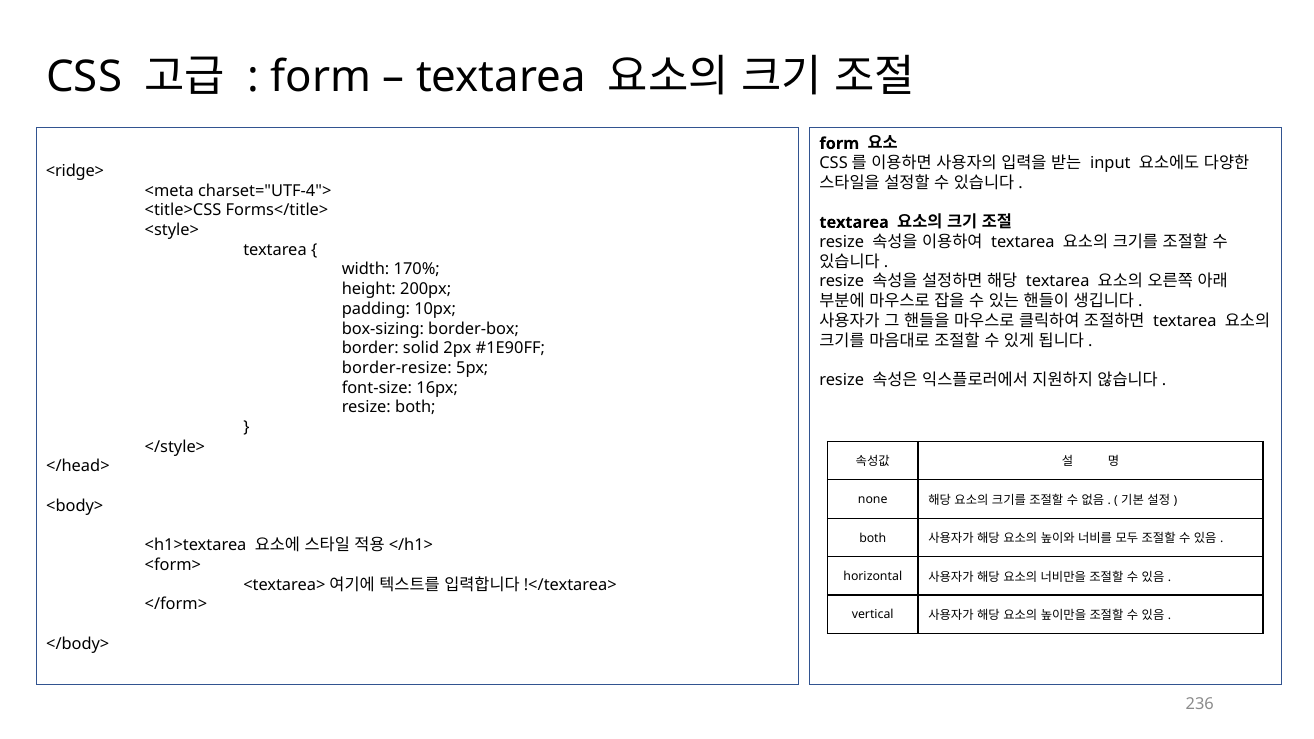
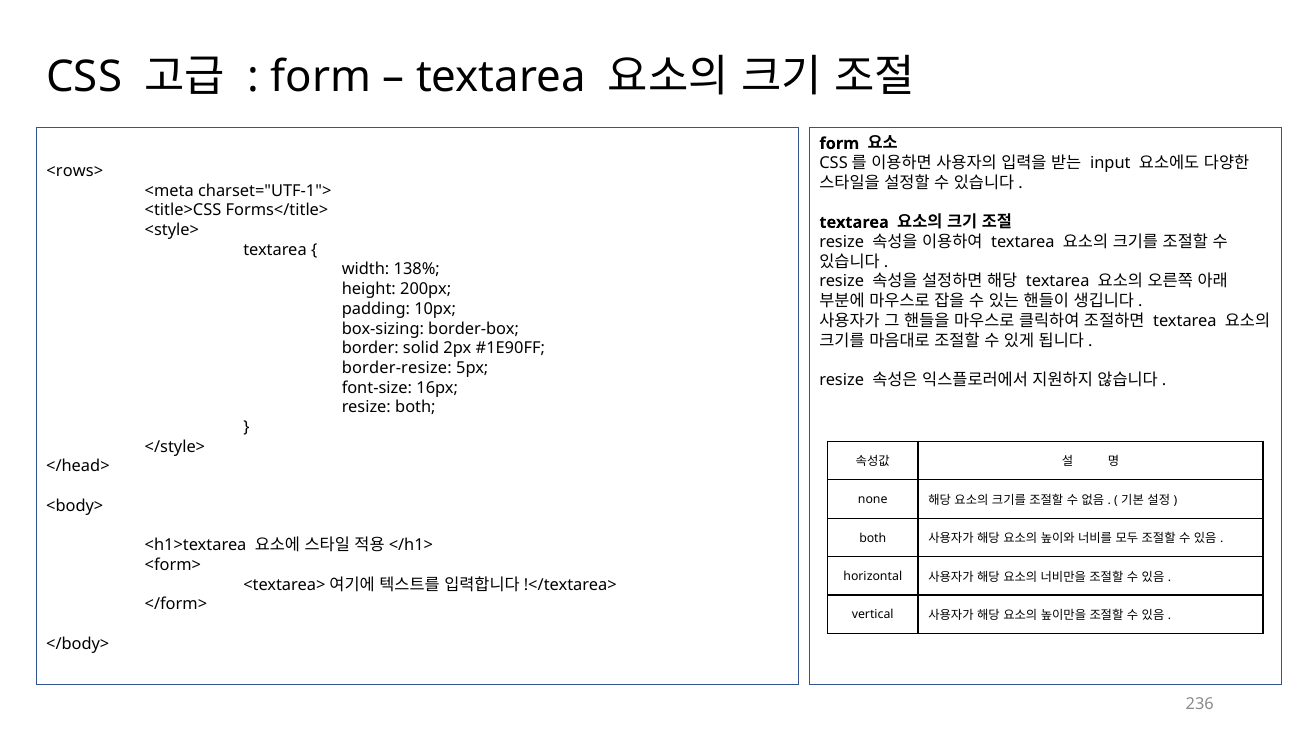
<ridge>: <ridge> -> <rows> (75, 171)
charset="UTF-4">: charset="UTF-4"> -> charset="UTF-1"> (265, 191)
170%: 170% -> 138% (417, 270)
